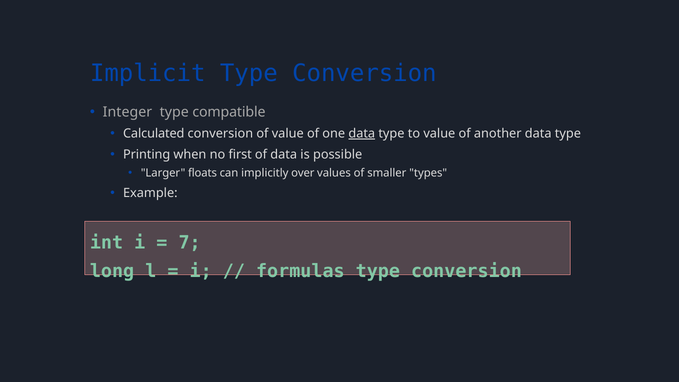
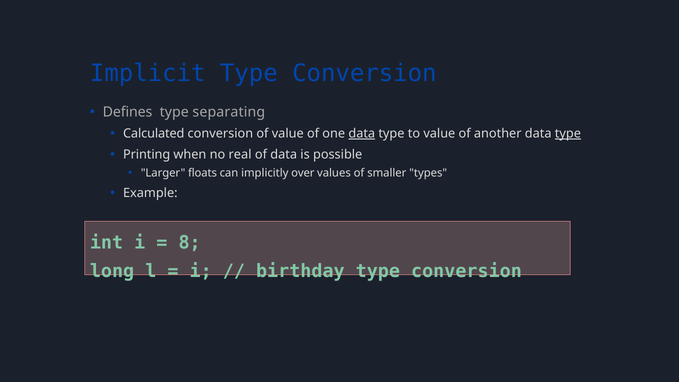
Integer: Integer -> Defines (128, 112)
compatible: compatible -> separating (229, 112)
type underline: none -> present (568, 134)
first: first -> real (240, 154)
7: 7 -> 8 (190, 243)
formulas: formulas -> birthday (300, 271)
